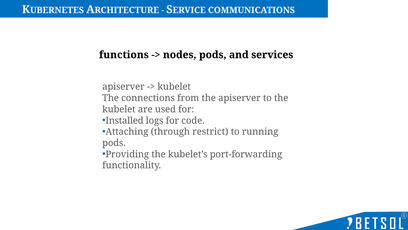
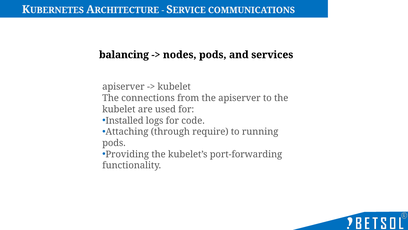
functions: functions -> balancing (124, 55)
restrict: restrict -> require (210, 132)
